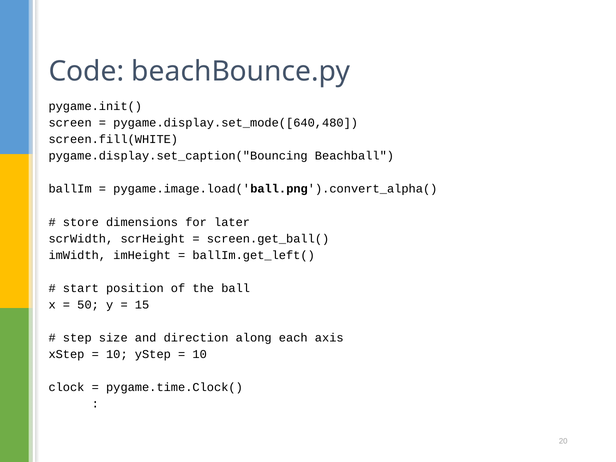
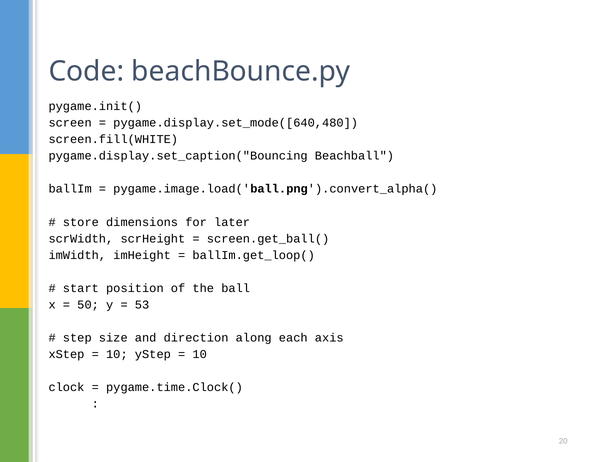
ballIm.get_left(: ballIm.get_left( -> ballIm.get_loop( (254, 255)
15: 15 -> 53 (142, 305)
